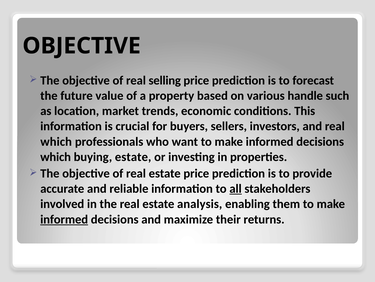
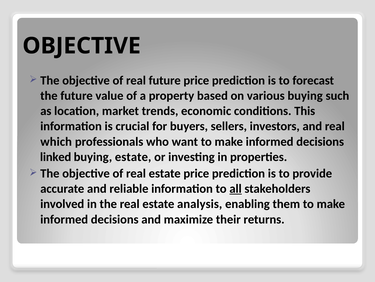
real selling: selling -> future (165, 80)
various handle: handle -> buying (305, 95)
which: which -> linked (56, 157)
informed underline: present -> none (64, 219)
